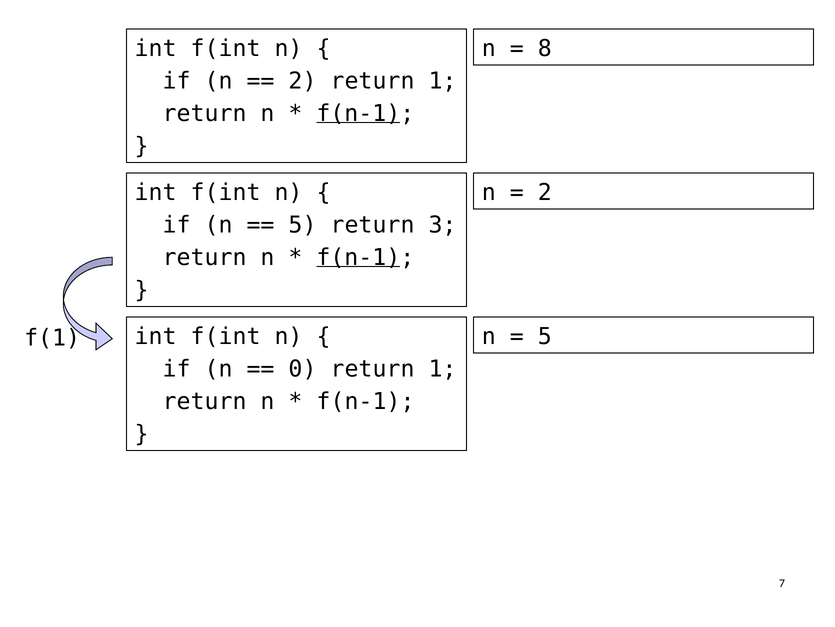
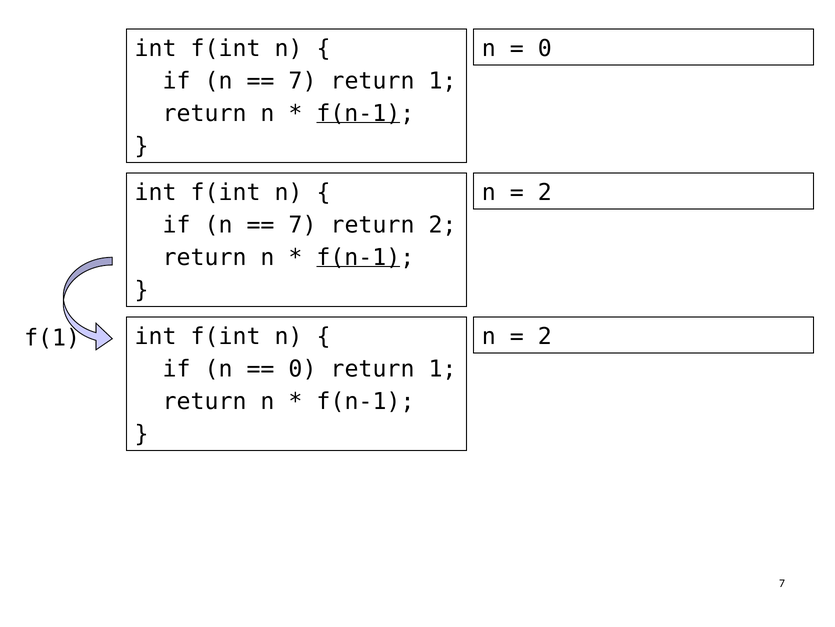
8: 8 -> 0 (545, 49)
2: 2 -> 7 (302, 81)
5: 5 -> 7 (302, 225)
return 3: 3 -> 2 (442, 225)
5: 5 -> 2 (545, 336)
